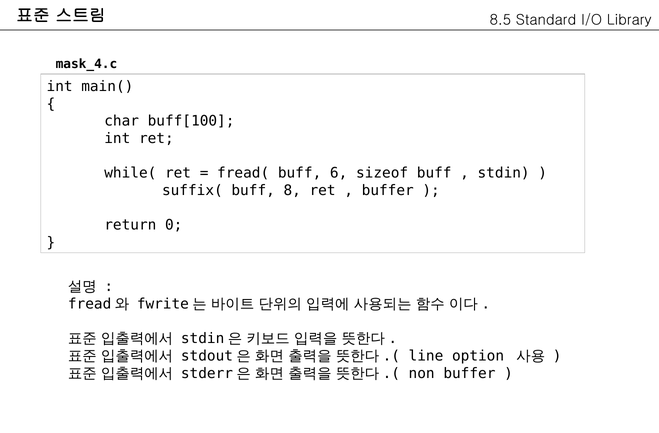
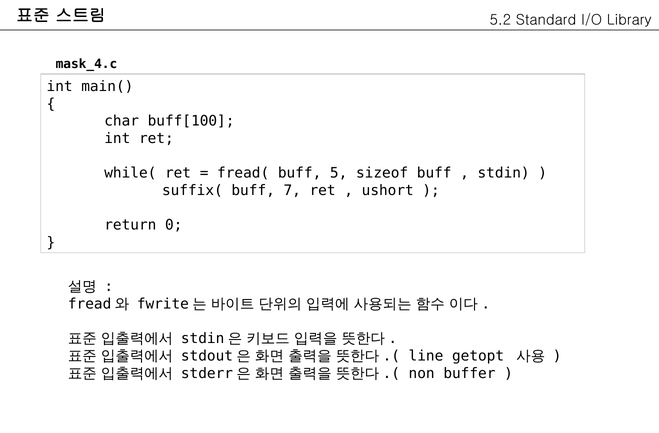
8.5: 8.5 -> 5.2 (500, 20)
6: 6 -> 5 (339, 173)
8: 8 -> 7 (292, 190)
buffer: buffer -> ushort (388, 190)
option: option -> getopt (478, 356)
